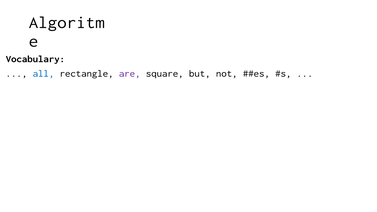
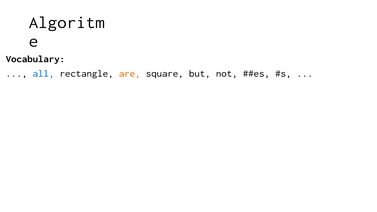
are colour: purple -> orange (130, 73)
